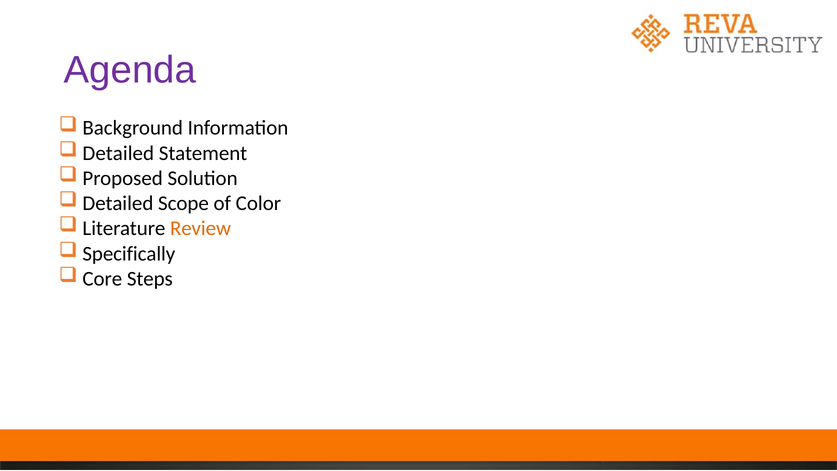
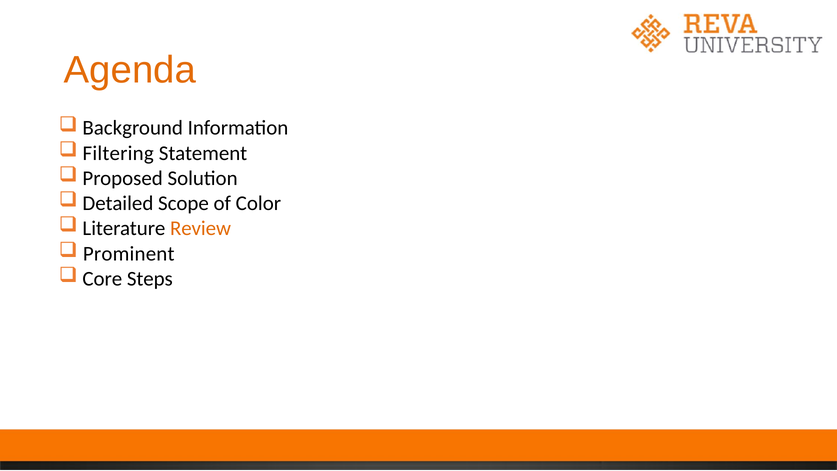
Agenda colour: purple -> orange (130, 70)
Detailed: Detailed -> Filtering (118, 153)
Specifically: Specifically -> Prominent (129, 254)
